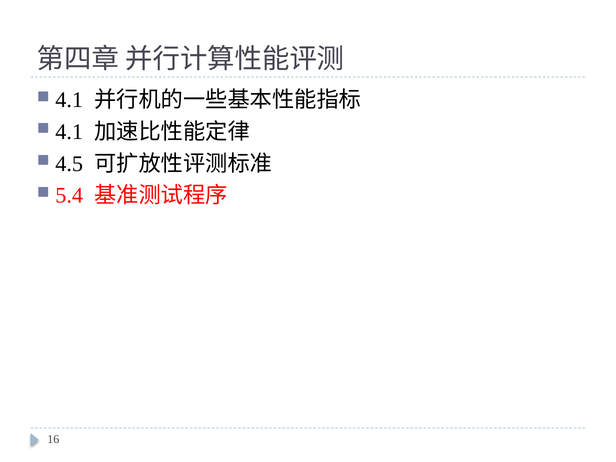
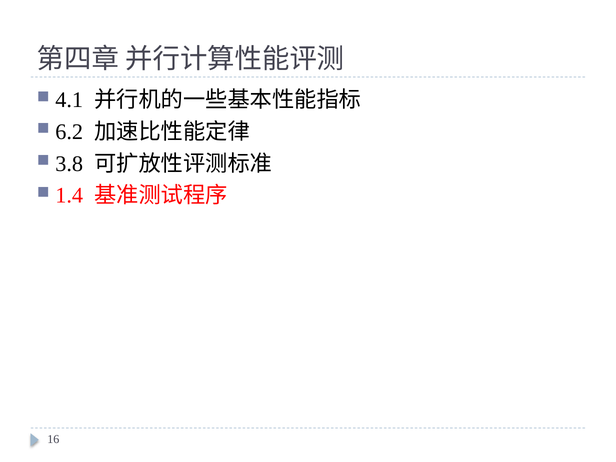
4.1: 4.1 -> 6.2 (69, 132)
4.5: 4.5 -> 3.8 (69, 164)
5.4: 5.4 -> 1.4 (69, 196)
